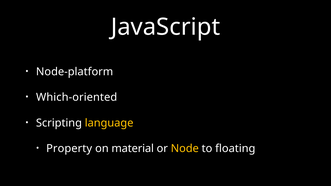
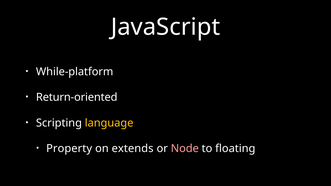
Node-platform: Node-platform -> While-platform (75, 72)
Which-oriented: Which-oriented -> Return-oriented (77, 97)
material: material -> extends (133, 149)
Node colour: yellow -> pink (185, 149)
